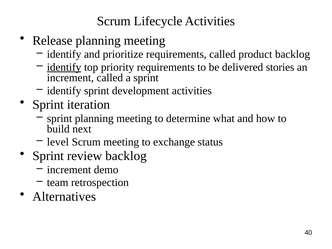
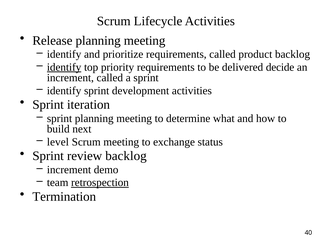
stories: stories -> decide (280, 67)
retrospection underline: none -> present (100, 183)
Alternatives: Alternatives -> Termination (64, 197)
